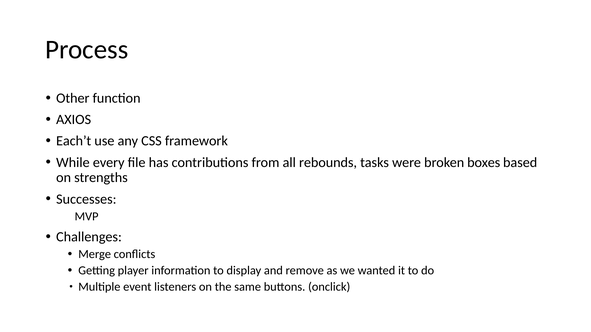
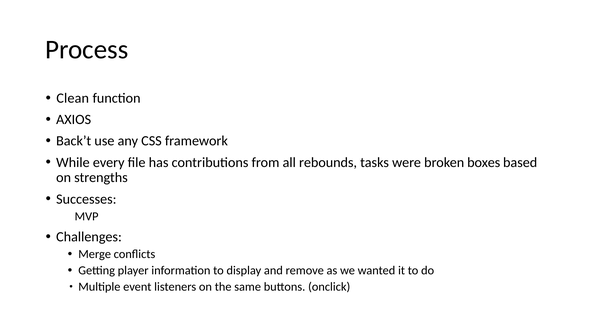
Other: Other -> Clean (73, 98)
Each’t: Each’t -> Back’t (74, 141)
